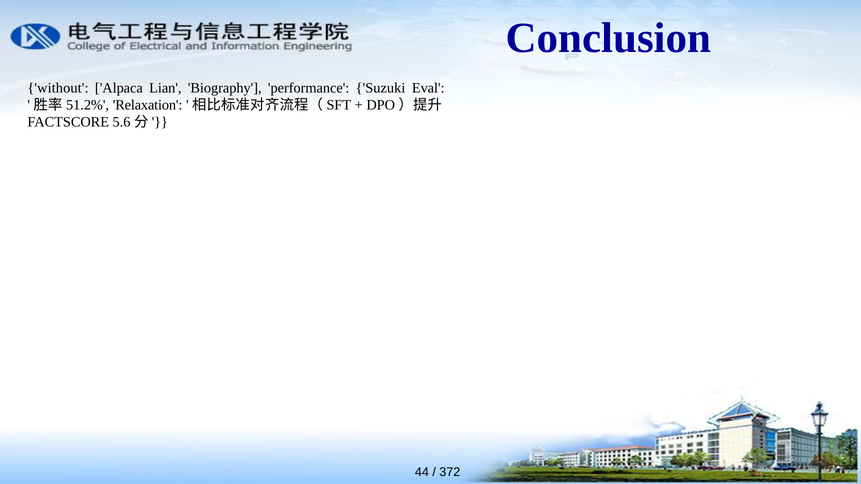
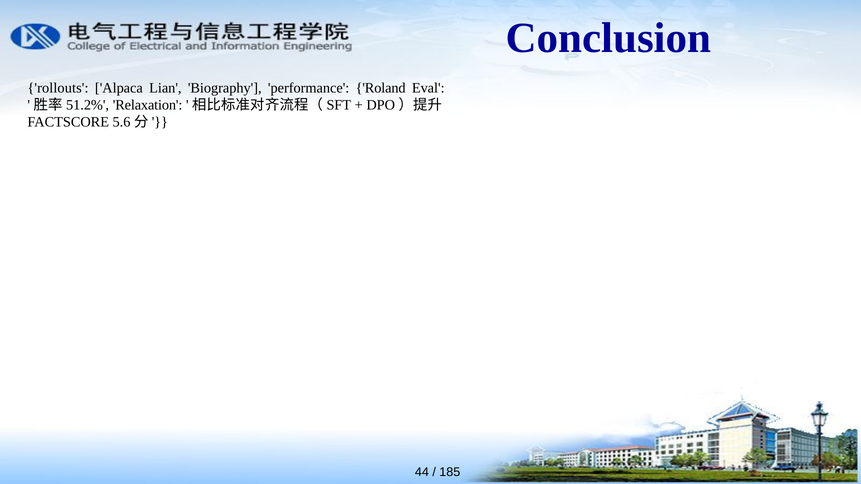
without: without -> rollouts (58, 88)
Suzuki: Suzuki -> Roland (381, 88)
372: 372 -> 185 (450, 472)
